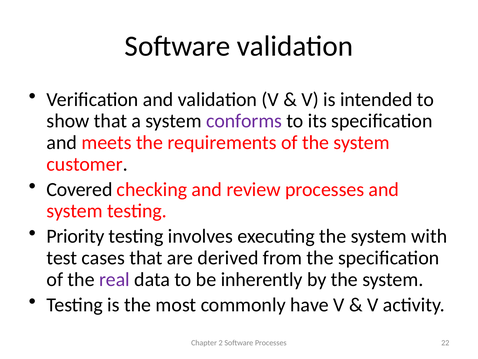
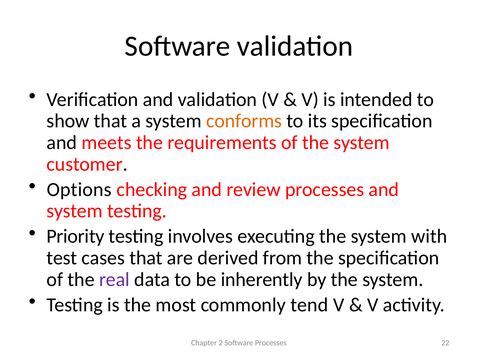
conforms colour: purple -> orange (244, 121)
Covered: Covered -> Options (79, 189)
have: have -> tend (309, 304)
